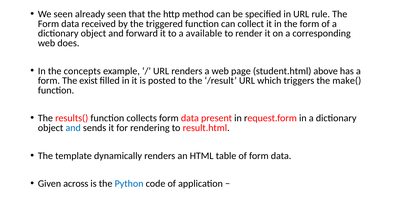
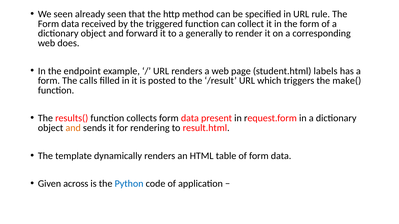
available: available -> generally (204, 33)
concepts: concepts -> endpoint (82, 71)
above: above -> labels (326, 71)
exist: exist -> calls (88, 81)
and colour: blue -> orange (73, 128)
